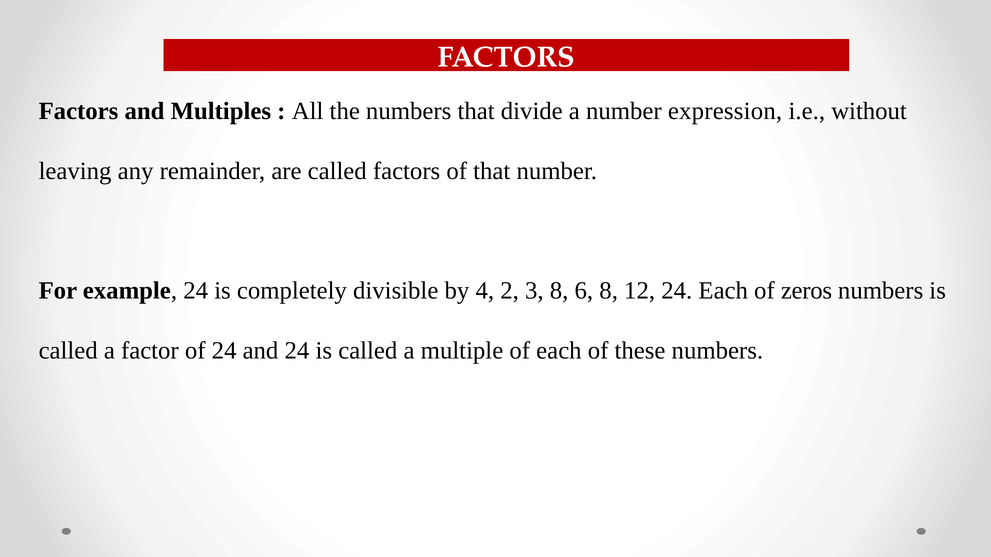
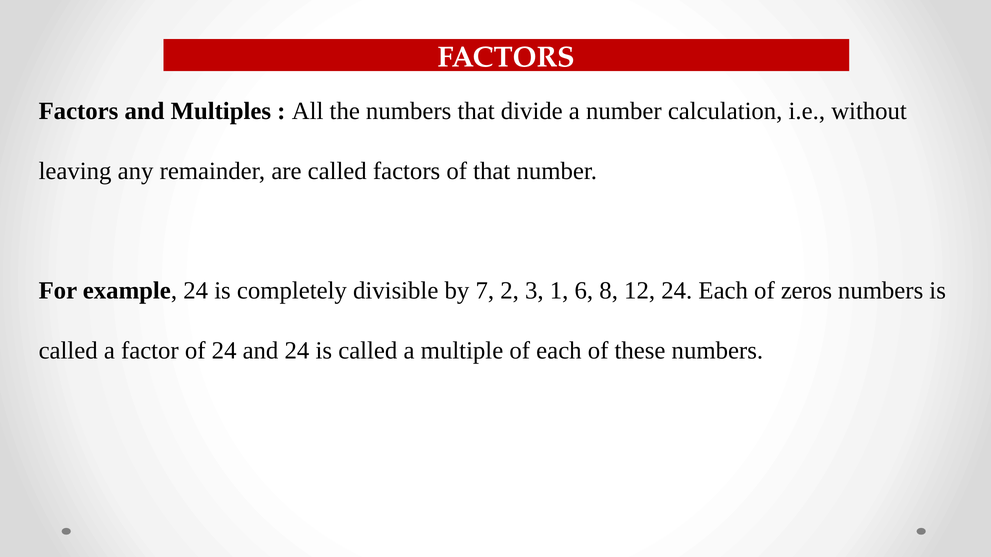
expression: expression -> calculation (725, 111)
4: 4 -> 7 (485, 291)
3 8: 8 -> 1 (559, 291)
